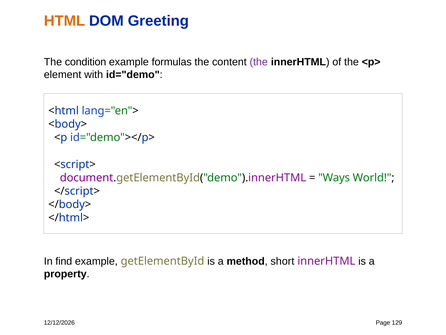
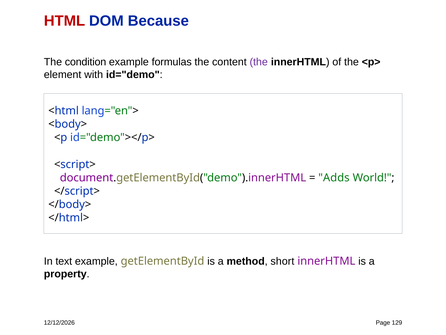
HTML colour: orange -> red (65, 21)
Greeting: Greeting -> Because (158, 21)
Ways: Ways -> Adds (334, 177)
find: find -> text (64, 261)
